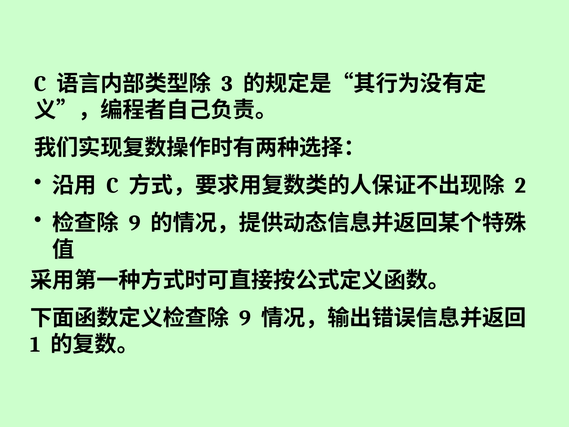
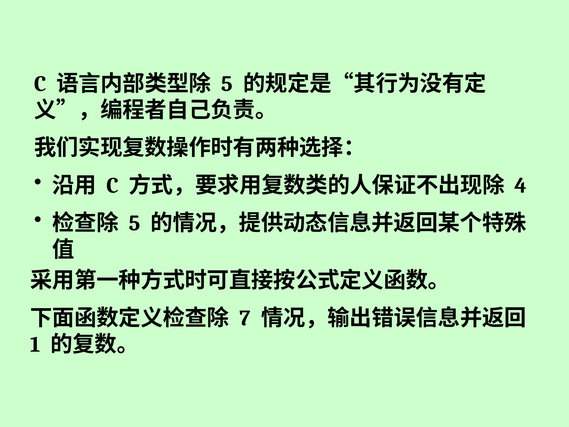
3: 3 -> 5 (227, 84)
2: 2 -> 4 (521, 186)
9: 9 -> 5 (134, 223)
9: 9 -> 7 (245, 318)
